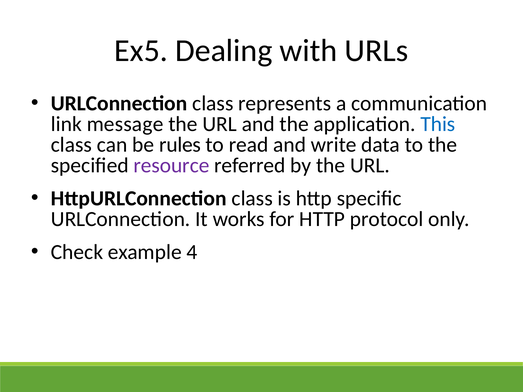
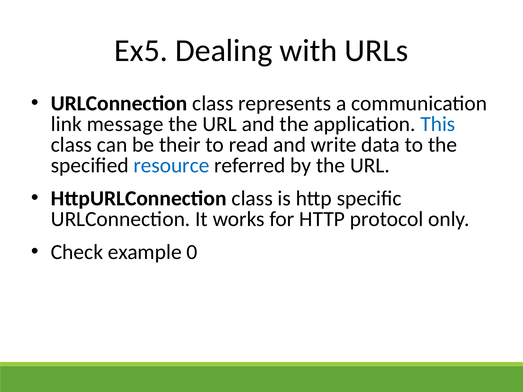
rules: rules -> their (180, 145)
resource colour: purple -> blue (171, 165)
4: 4 -> 0 (192, 252)
